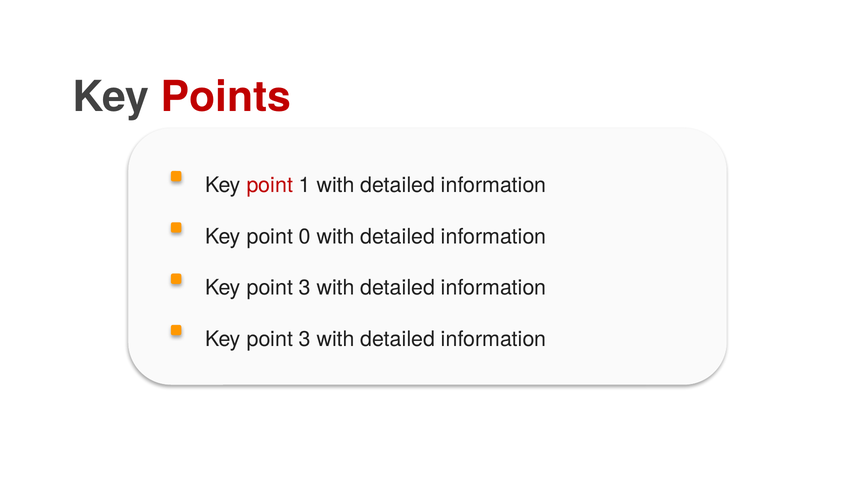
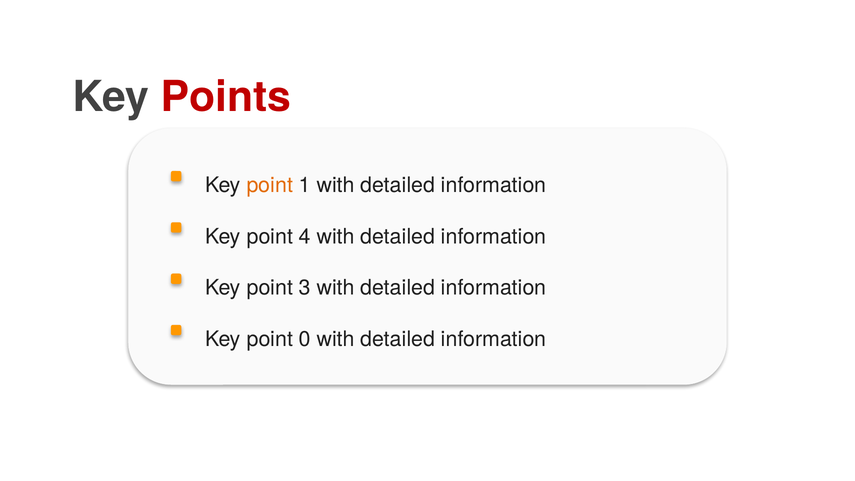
point colour: red -> orange (270, 185)
0: 0 -> 4 (305, 237)
3: 3 -> 0 (305, 339)
